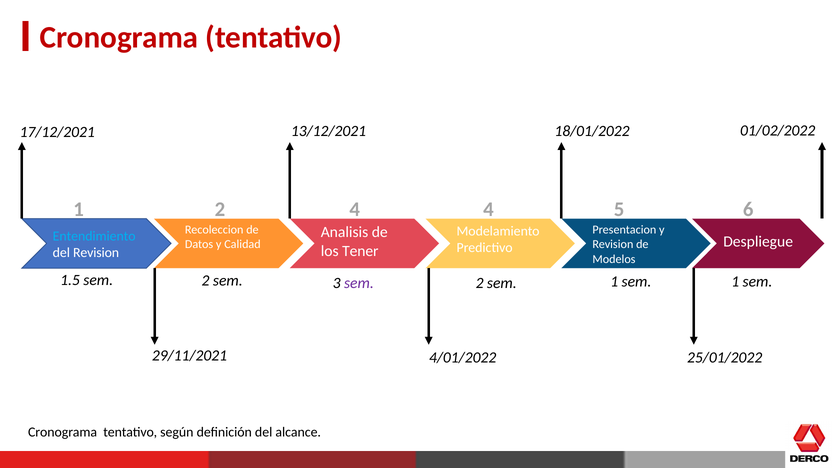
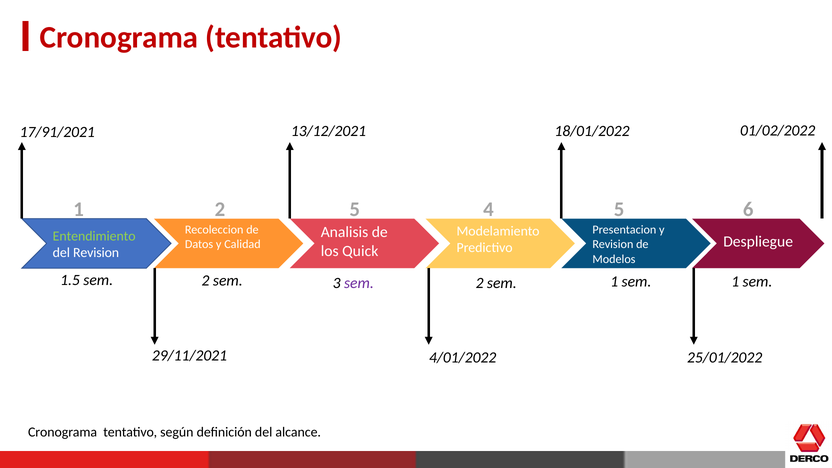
17/12/2021: 17/12/2021 -> 17/91/2021 (57, 132)
2 4: 4 -> 5 (355, 209)
Entendimiento colour: light blue -> light green (94, 236)
Tener: Tener -> Quick (360, 251)
